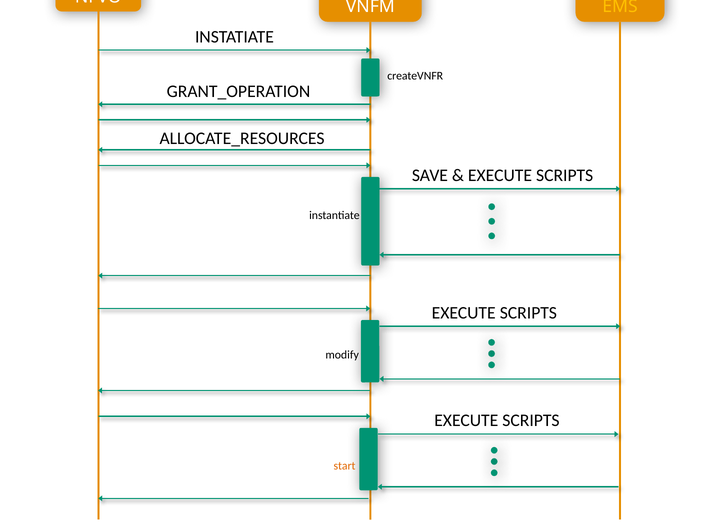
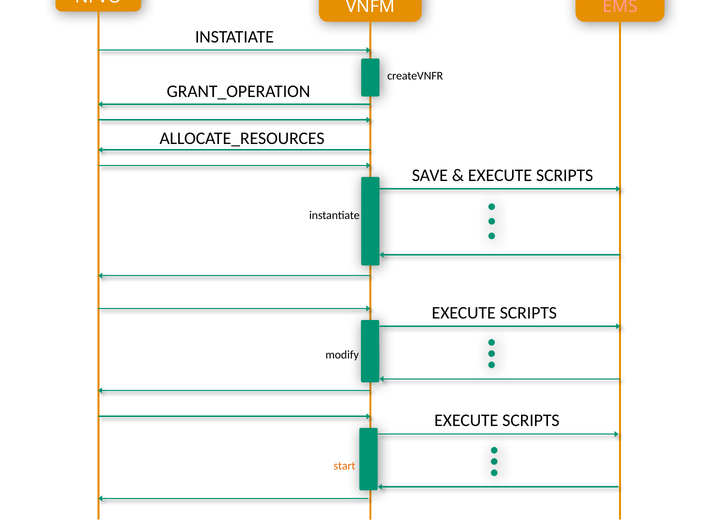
EMS colour: yellow -> pink (620, 6)
